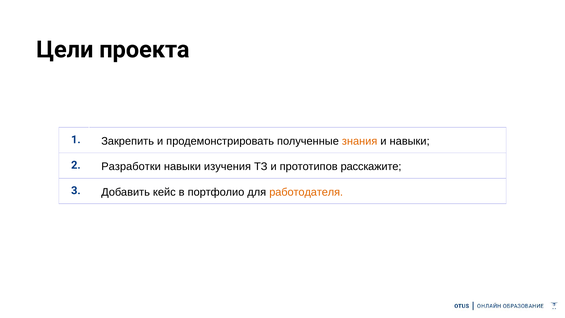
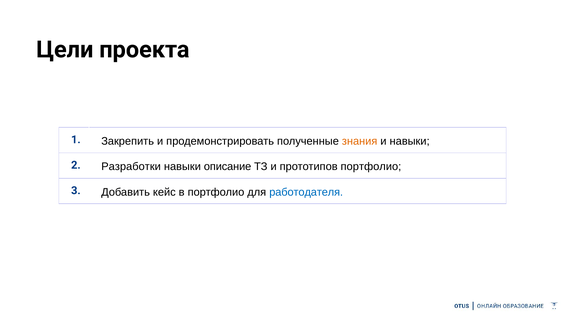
изучения: изучения -> описание (228, 167)
прототипов расскажите: расскажите -> портфолио (371, 167)
работодателя colour: orange -> blue (306, 192)
